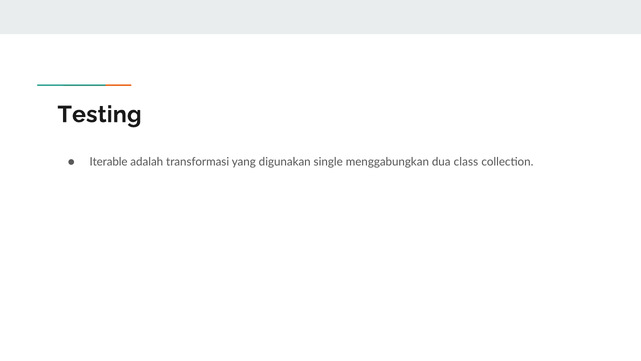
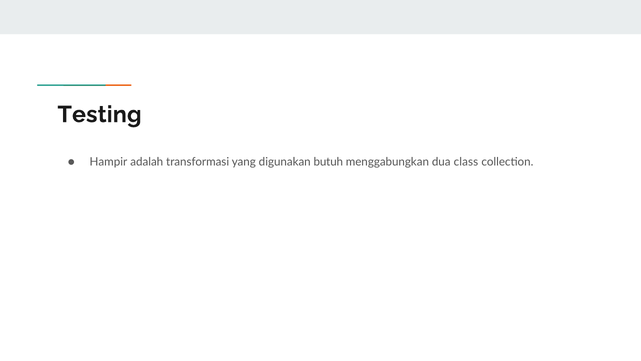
Iterable: Iterable -> Hampir (108, 162)
single: single -> butuh (328, 162)
